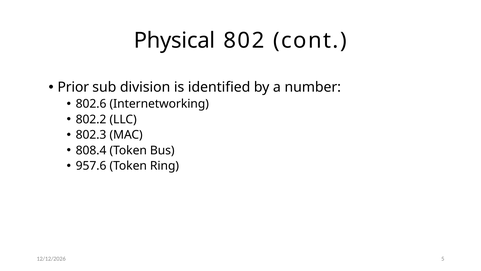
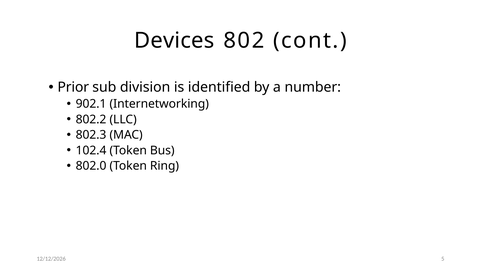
Physical: Physical -> Devices (174, 40)
802.6: 802.6 -> 902.1 (91, 104)
808.4: 808.4 -> 102.4 (91, 150)
957.6: 957.6 -> 802.0 (91, 166)
